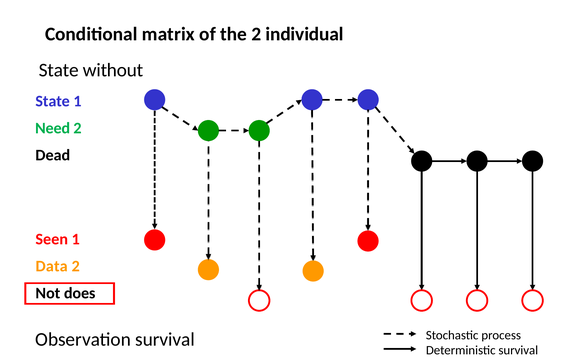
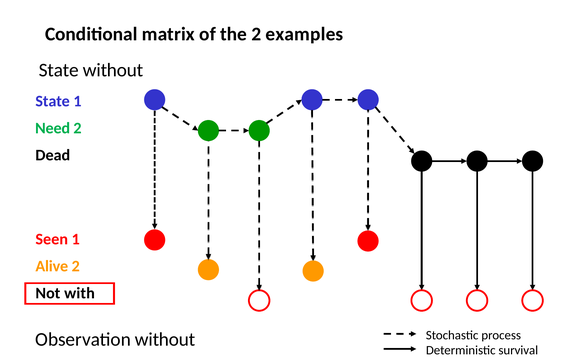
individual: individual -> examples (304, 34)
Data: Data -> Alive (52, 267)
does: does -> with (80, 294)
Observation survival: survival -> without (165, 340)
